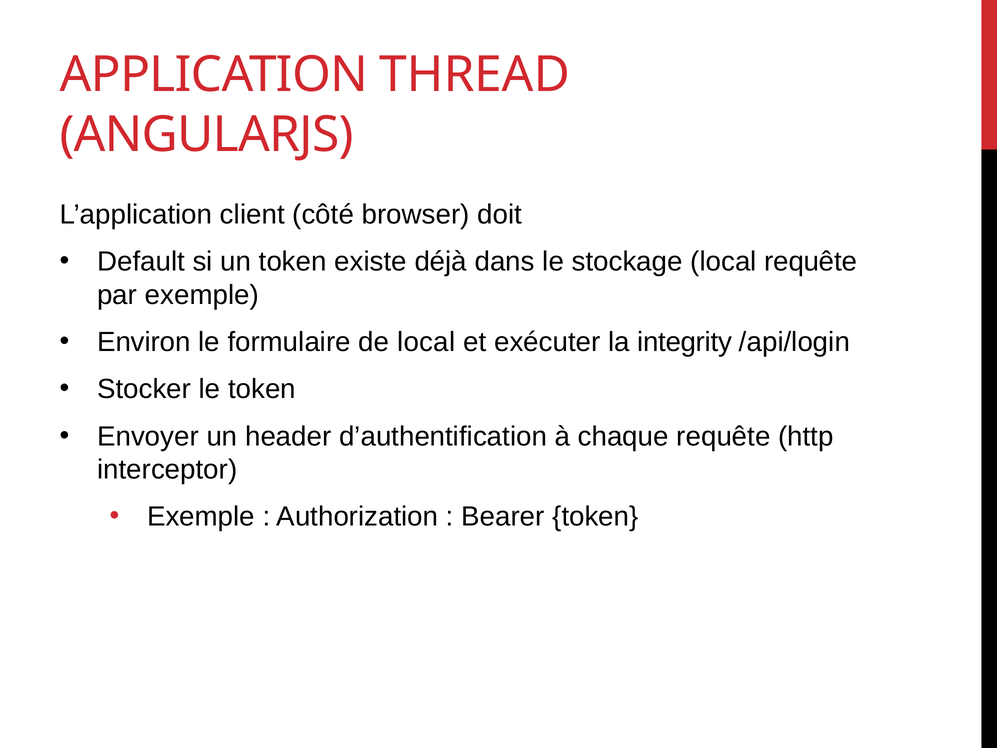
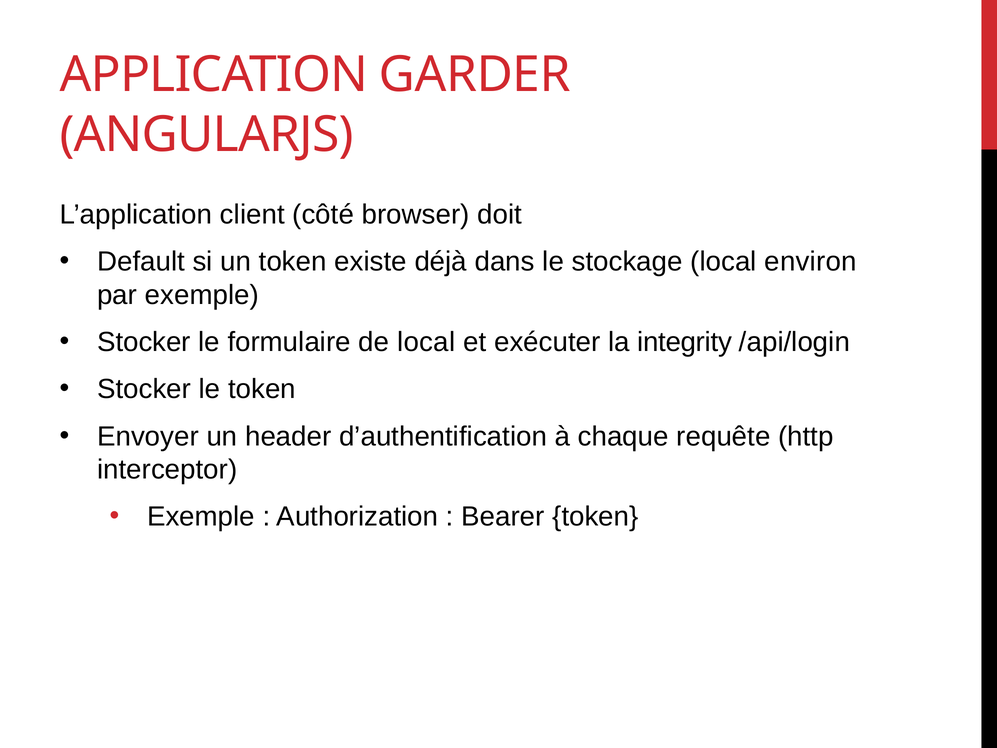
THREAD: THREAD -> GARDER (475, 75)
local requête: requête -> environ (810, 262)
Environ: Environ -> Stocker (144, 342)
